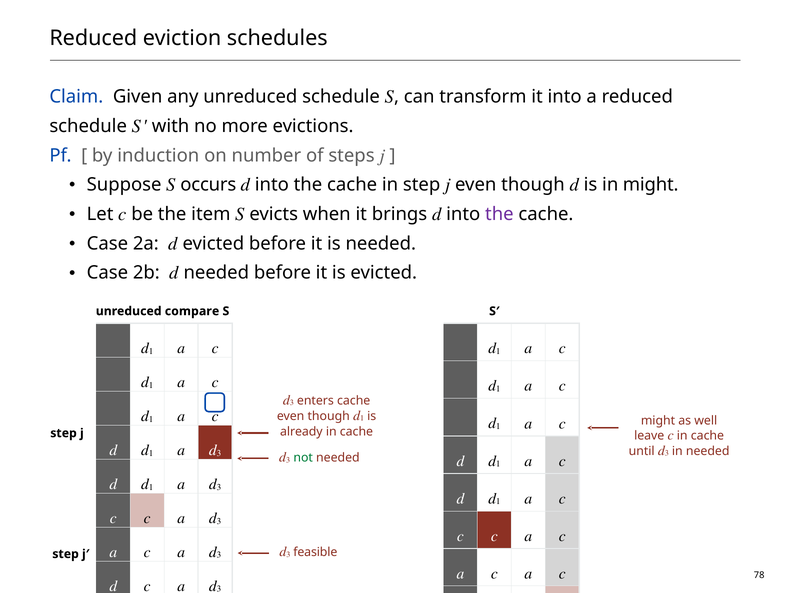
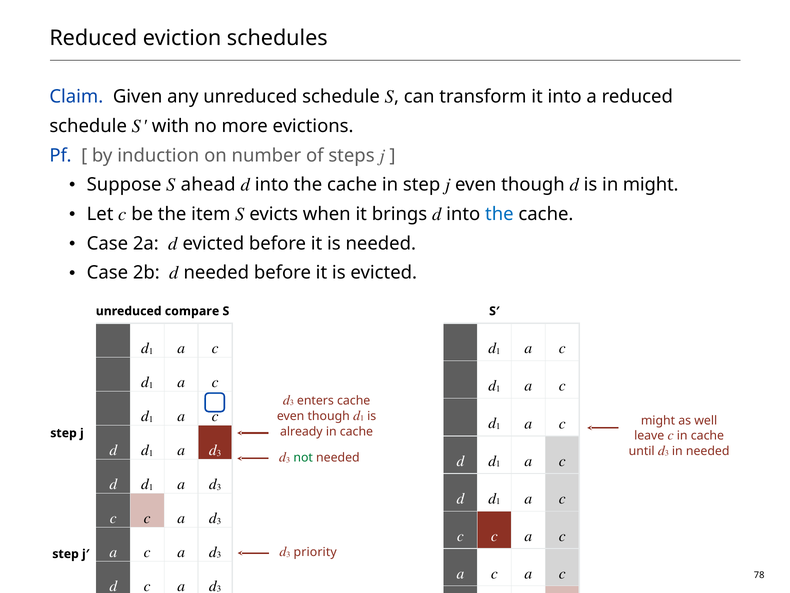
occurs: occurs -> ahead (208, 185)
the colour: purple -> blue (499, 214)
feasible: feasible -> priority (315, 552)
